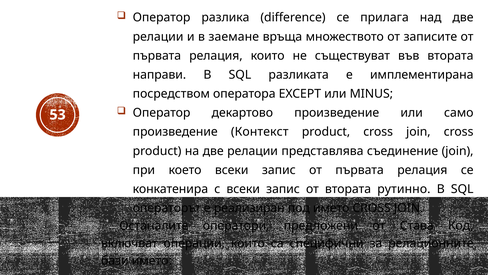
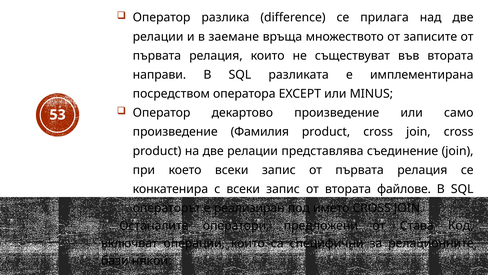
Контекст: Контекст -> Фамилия (260, 132)
рутинно: рутинно -> файлове (404, 189)
бази името: името -> някой (152, 260)
